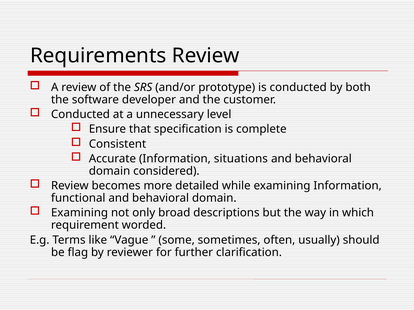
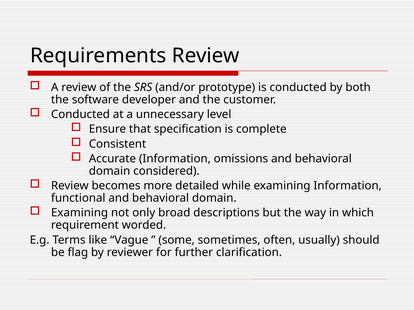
situations: situations -> omissions (241, 159)
